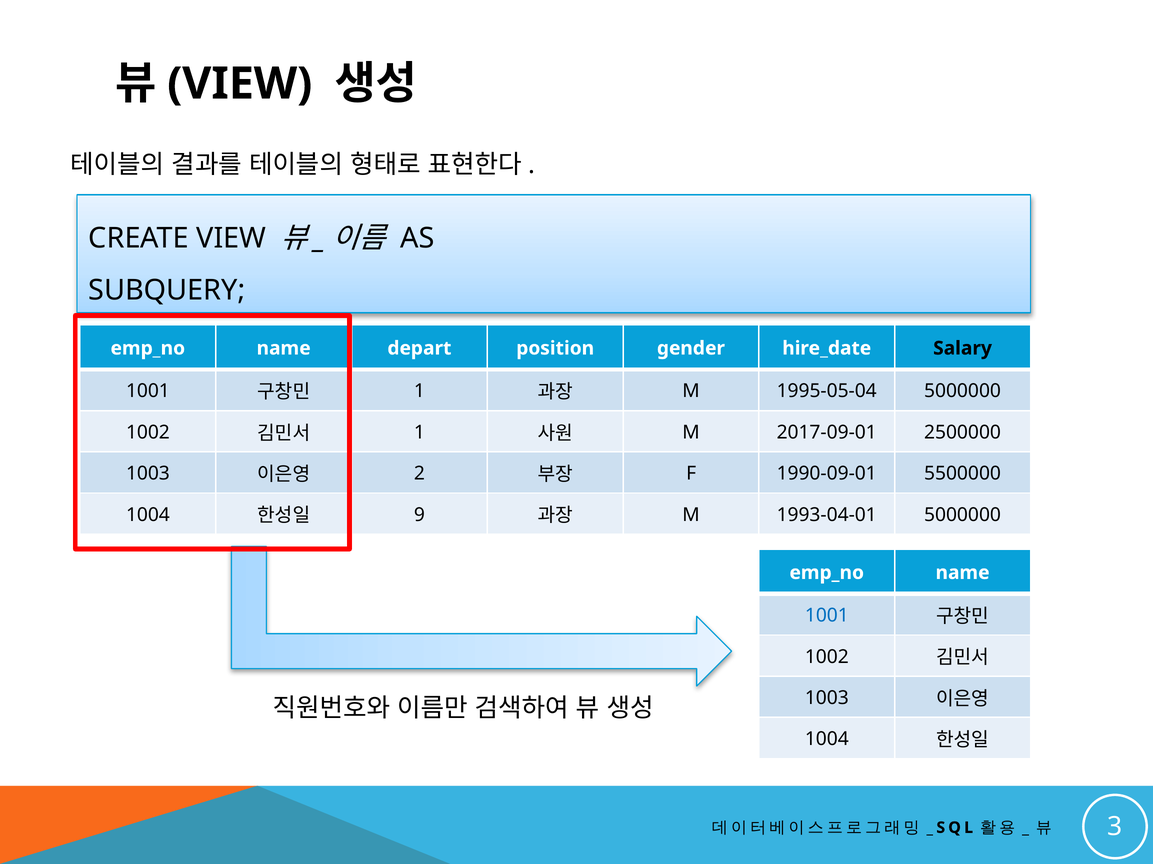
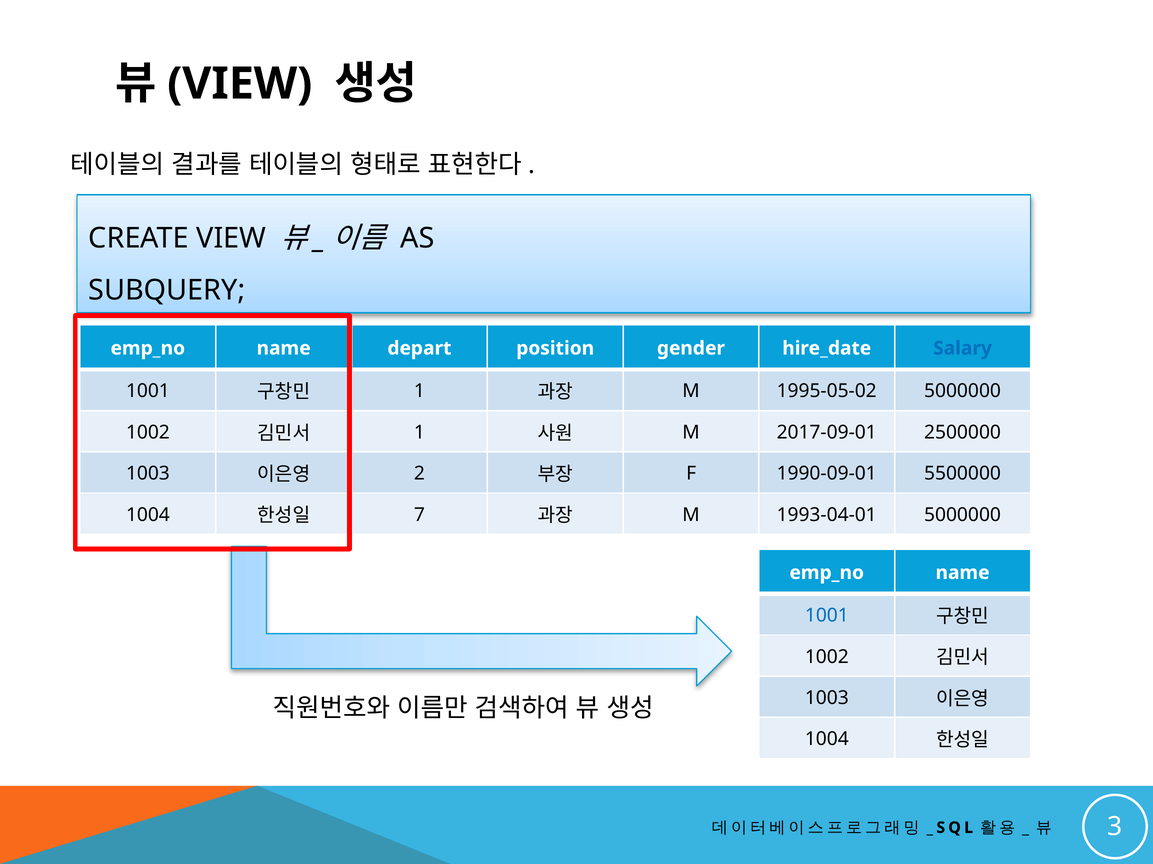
Salary colour: black -> blue (963, 349)
1995-05-04: 1995-05-04 -> 1995-05-02 (827, 391)
9: 9 -> 7 (419, 515)
